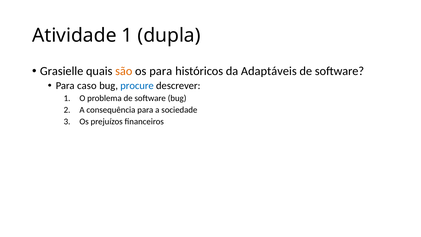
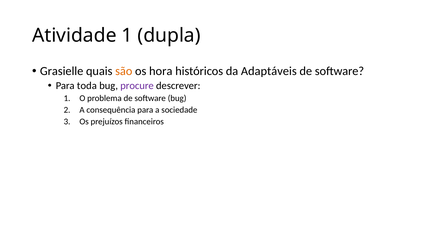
os para: para -> hora (161, 71)
caso: caso -> toda (87, 86)
procure colour: blue -> purple (137, 86)
